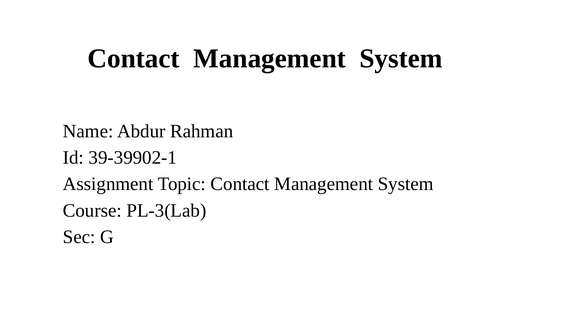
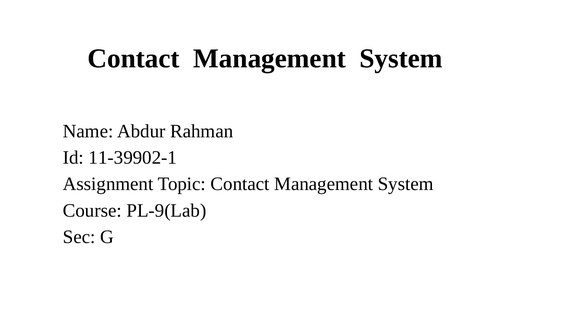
39-39902-1: 39-39902-1 -> 11-39902-1 (133, 157)
PL-3(Lab: PL-3(Lab -> PL-9(Lab (166, 210)
